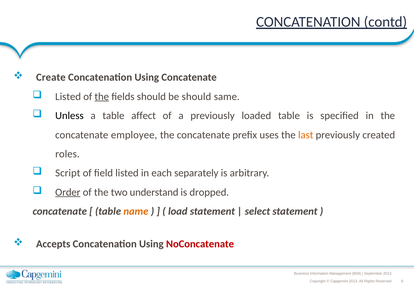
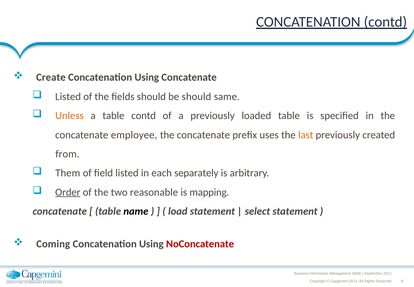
the underline: present -> none (102, 96)
Unless colour: black -> orange (69, 116)
table affect: affect -> contd (144, 116)
roles: roles -> from (67, 154)
Script: Script -> Them (68, 173)
understand: understand -> reasonable (154, 192)
dropped: dropped -> mapping (209, 192)
name colour: orange -> black (136, 211)
Accepts: Accepts -> Coming (53, 244)
